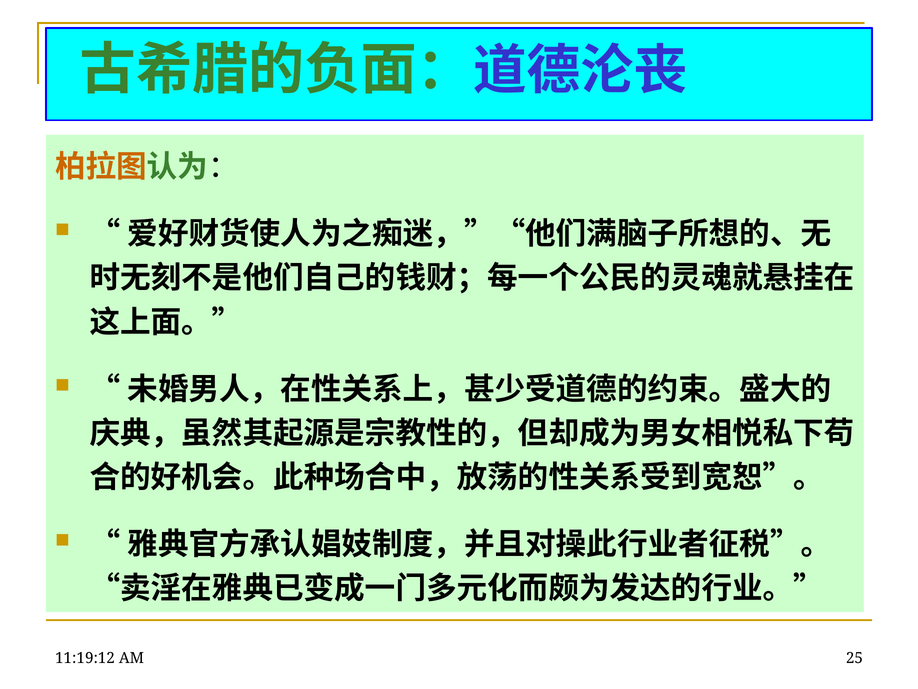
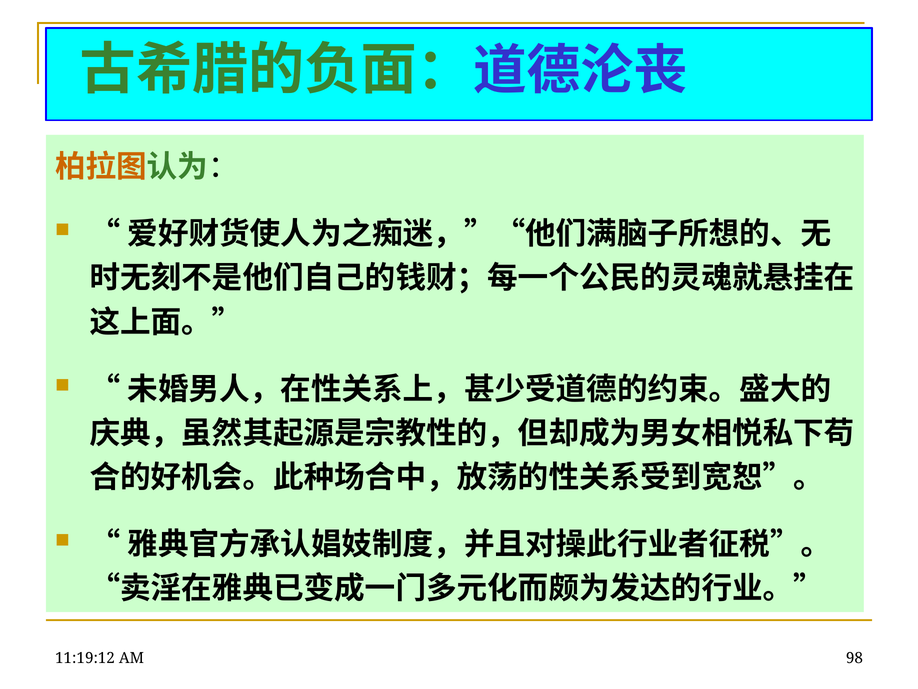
25: 25 -> 98 (854, 658)
